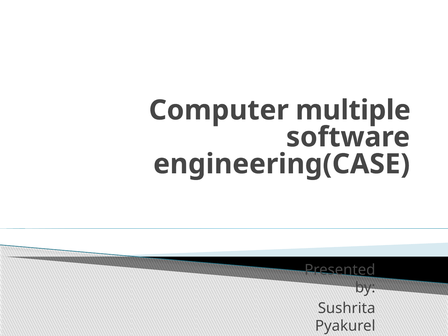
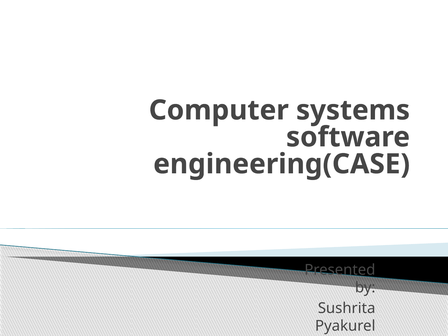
multiple: multiple -> systems (353, 110)
